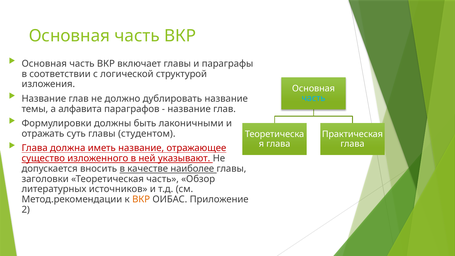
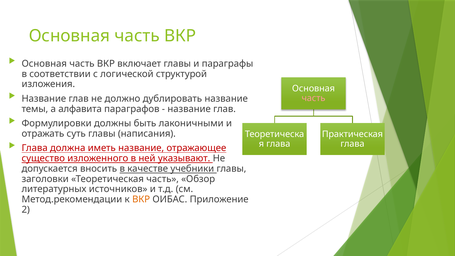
часть colour: light blue -> pink (314, 98)
студентом: студентом -> написания (147, 134)
наиболее: наиболее -> учебники (192, 169)
